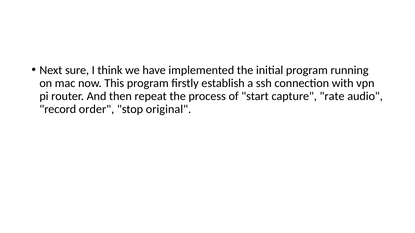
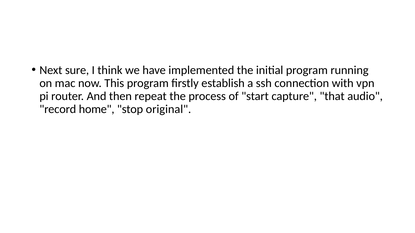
rate: rate -> that (332, 96)
order: order -> home (97, 109)
